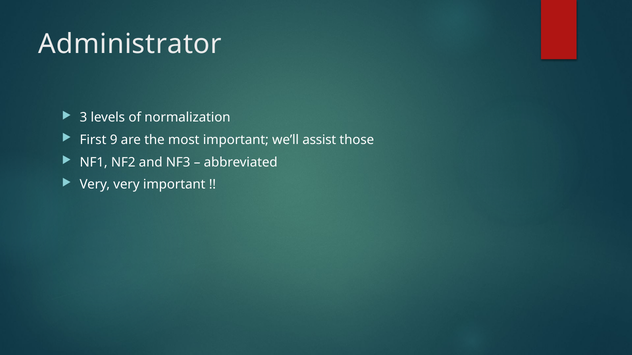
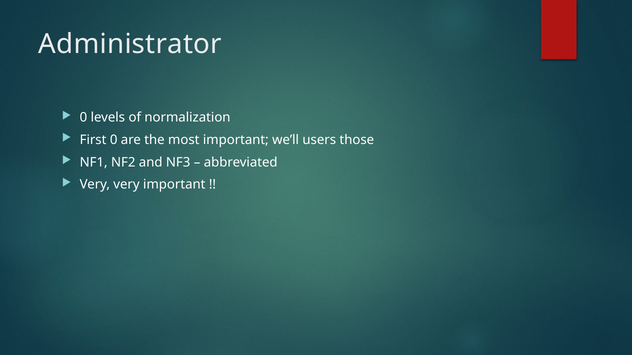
3: 3 -> 0 (83, 118)
First 9: 9 -> 0 (114, 140)
assist: assist -> users (319, 140)
